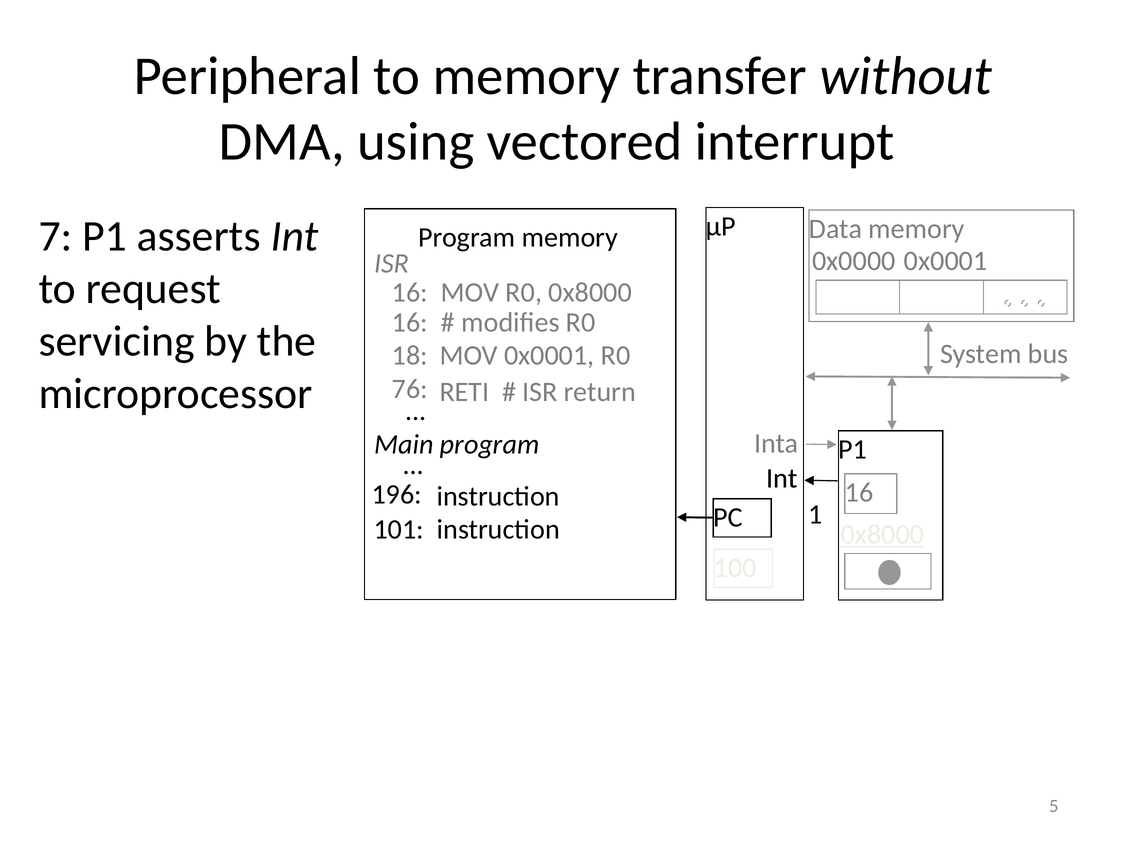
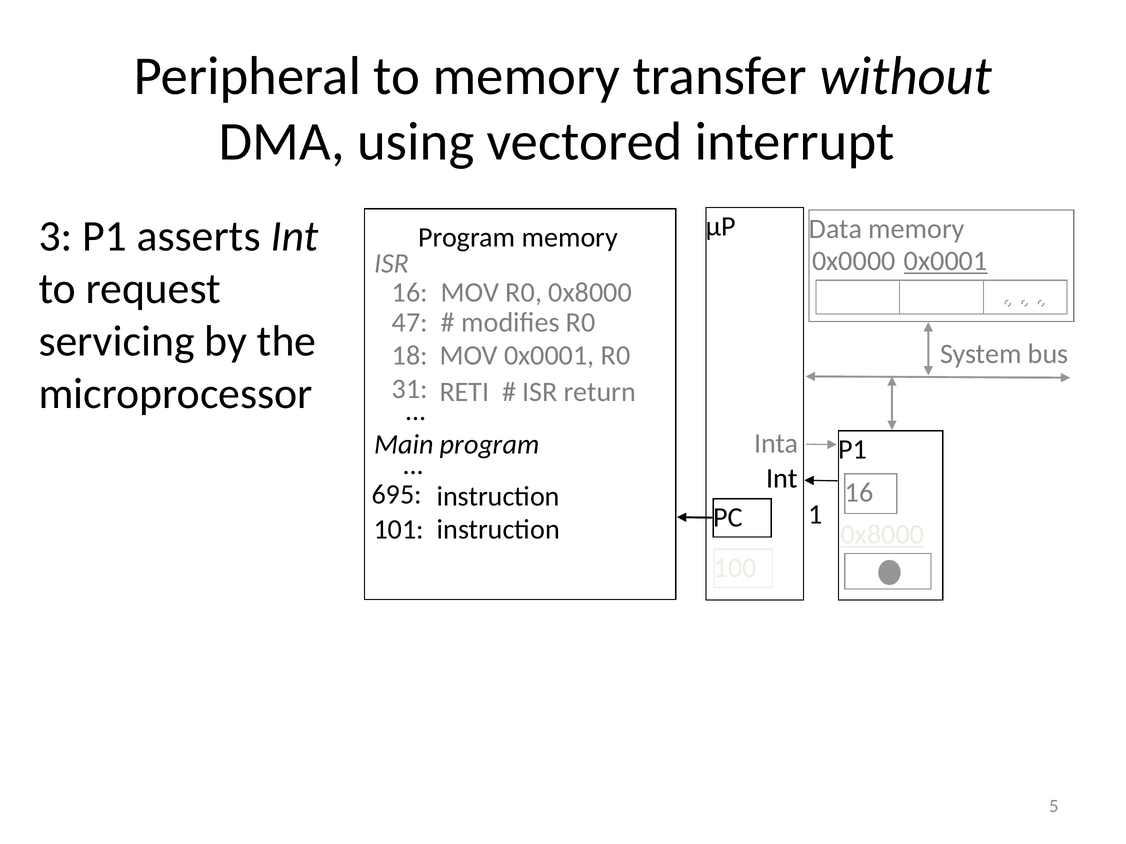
7: 7 -> 3 (55, 237)
0x0001 underline: none -> present (946, 261)
16: 16 -> 47 (410, 323)
76: 76 -> 31 (410, 389)
196: 196 -> 695 (397, 495)
